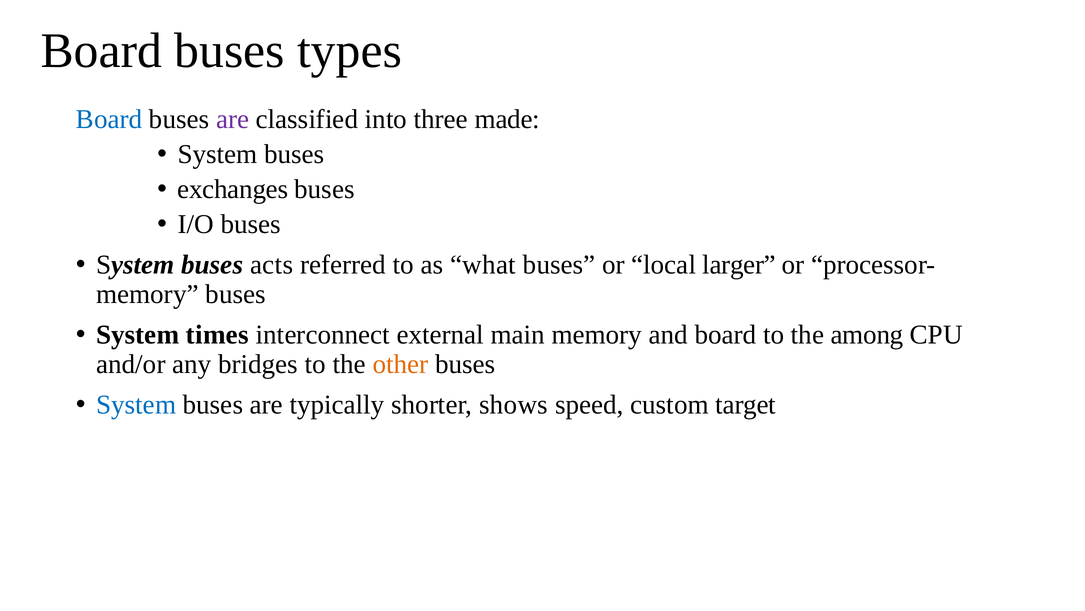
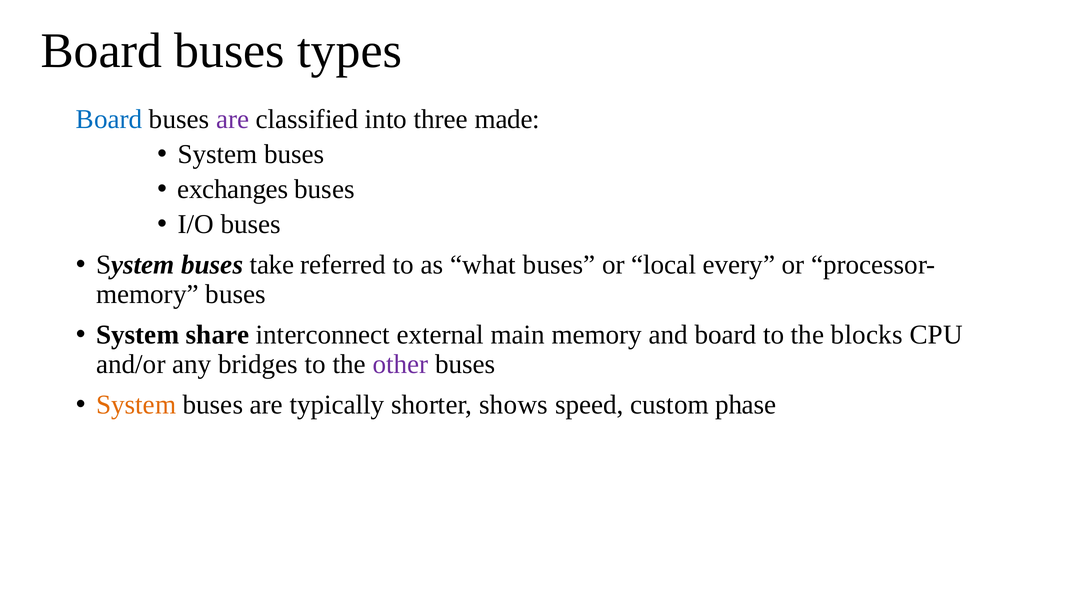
acts: acts -> take (272, 265)
larger: larger -> every (739, 265)
times: times -> share (218, 334)
among: among -> blocks (867, 334)
other colour: orange -> purple (400, 364)
System colour: blue -> orange (136, 404)
target: target -> phase (746, 404)
